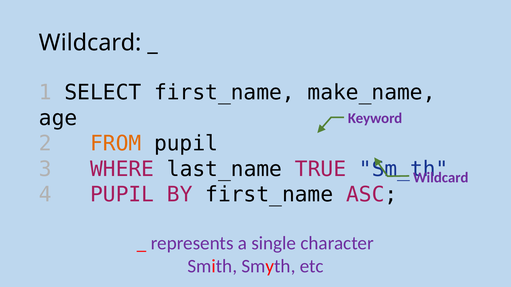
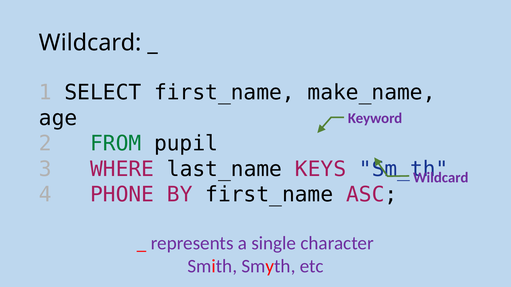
FROM colour: orange -> green (116, 144)
TRUE: TRUE -> KEYS (321, 169)
4 PUPIL: PUPIL -> PHONE (122, 195)
